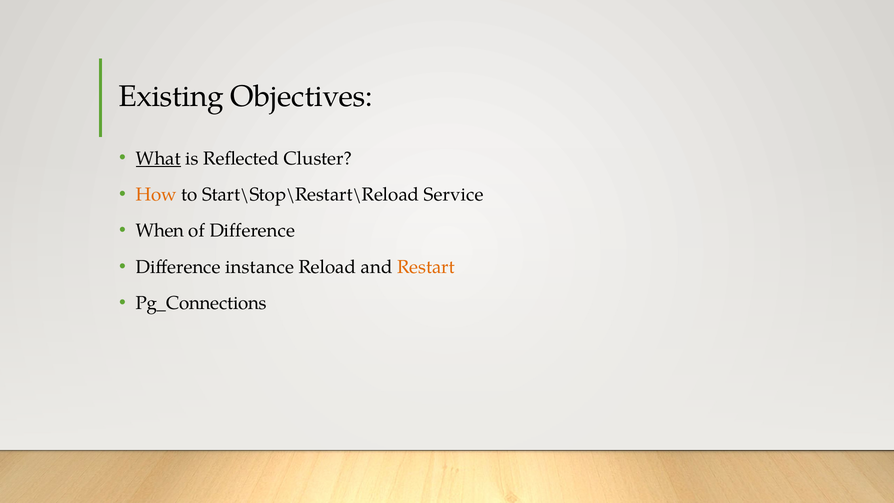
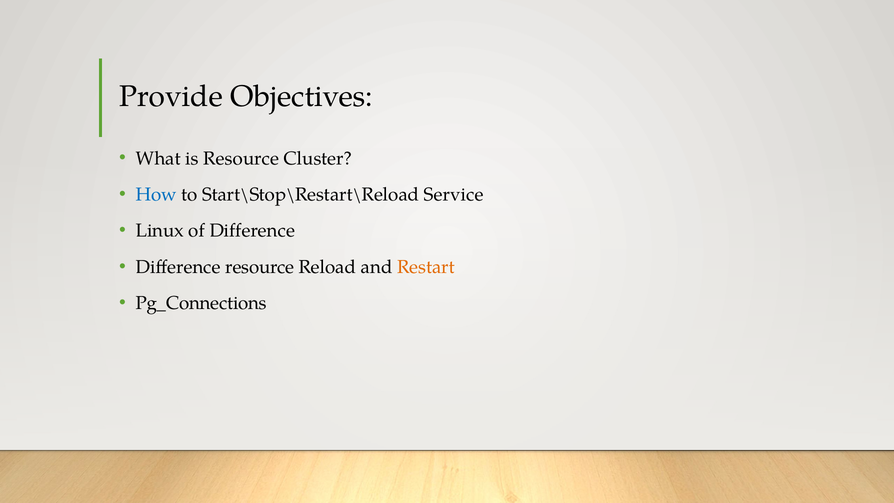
Existing: Existing -> Provide (171, 96)
What underline: present -> none (158, 158)
is Reflected: Reflected -> Resource (241, 158)
How colour: orange -> blue (156, 195)
When: When -> Linux (160, 231)
Difference instance: instance -> resource (260, 267)
